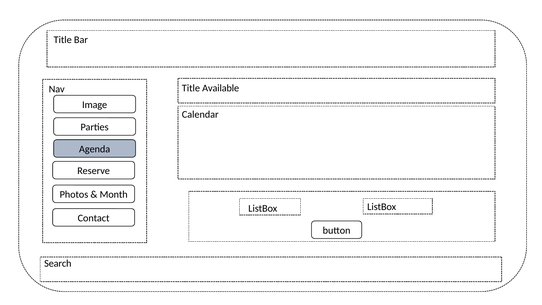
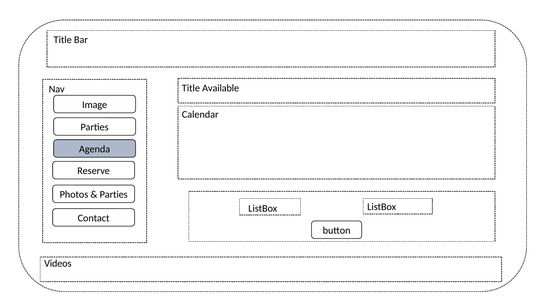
Month: Month -> Parties (114, 194)
Search: Search -> Videos (58, 263)
